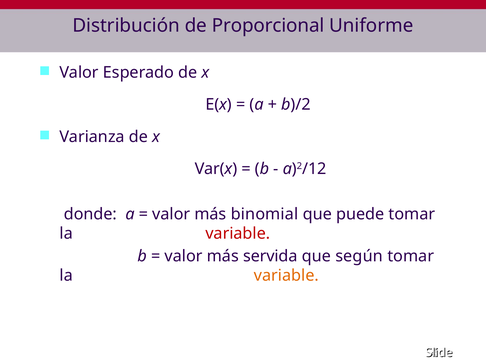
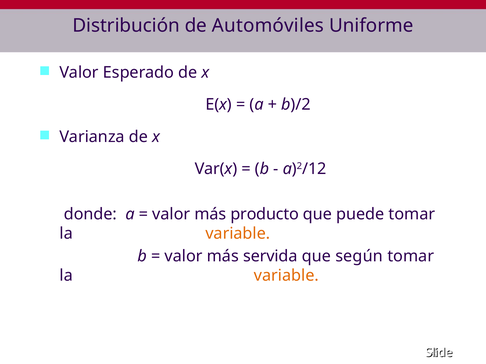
Proporcional: Proporcional -> Automóviles (268, 26)
binomial: binomial -> producto (265, 214)
variable colour: red -> orange (238, 234)
